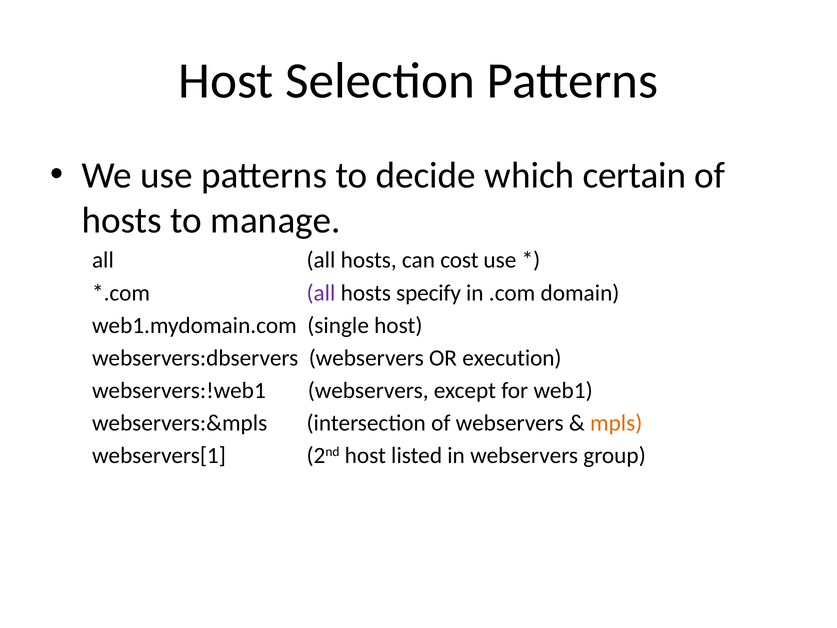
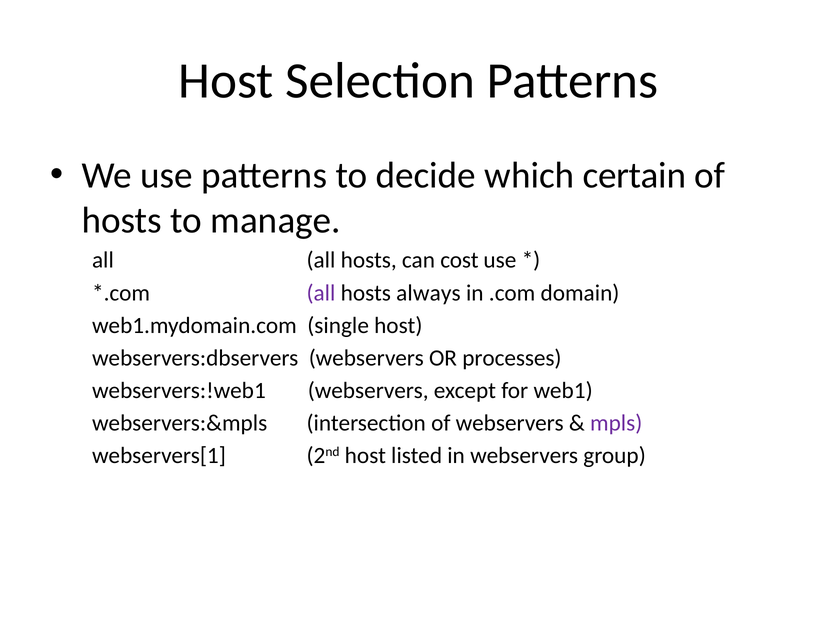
specify: specify -> always (428, 293)
execution: execution -> processes (512, 358)
mpls colour: orange -> purple (616, 423)
